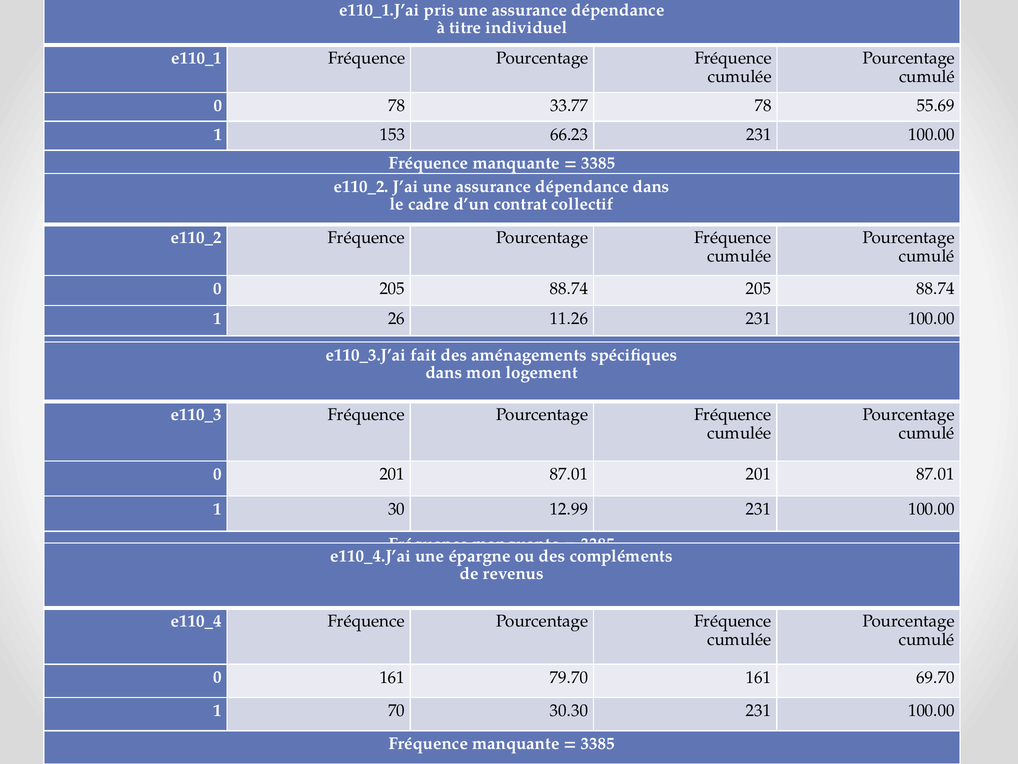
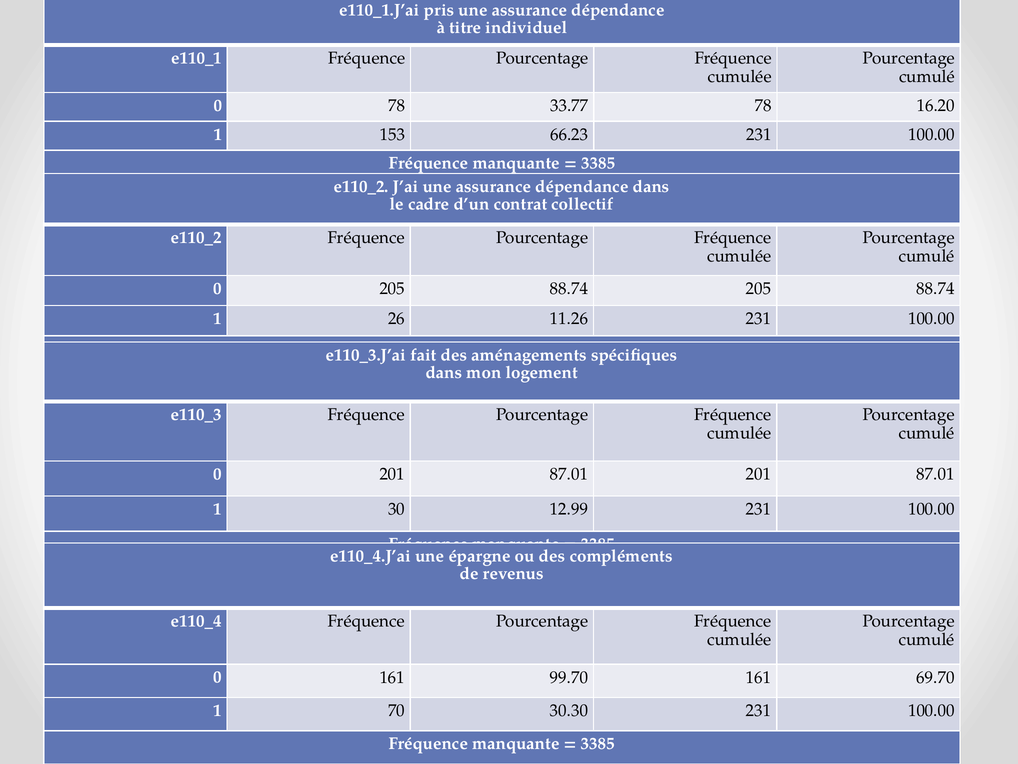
55.69: 55.69 -> 16.20 (936, 106)
79.70: 79.70 -> 99.70 (569, 677)
